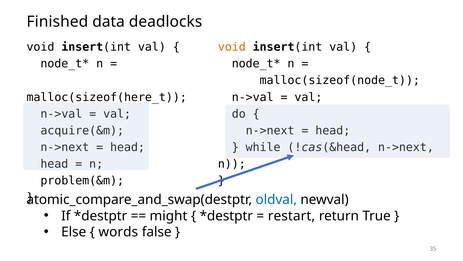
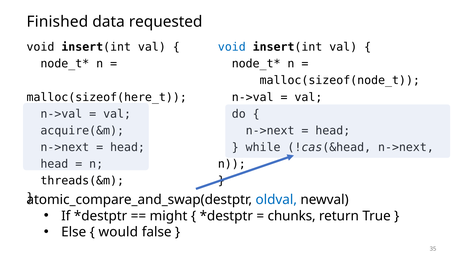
deadlocks: deadlocks -> requested (166, 22)
void colour: orange -> blue (232, 47)
problem(&m: problem(&m -> threads(&m (82, 180)
restart: restart -> chunks (292, 215)
words: words -> would (118, 232)
